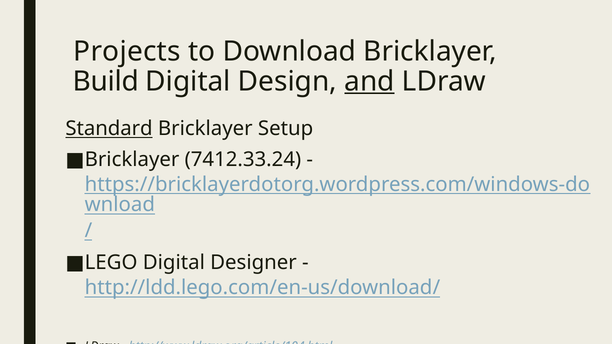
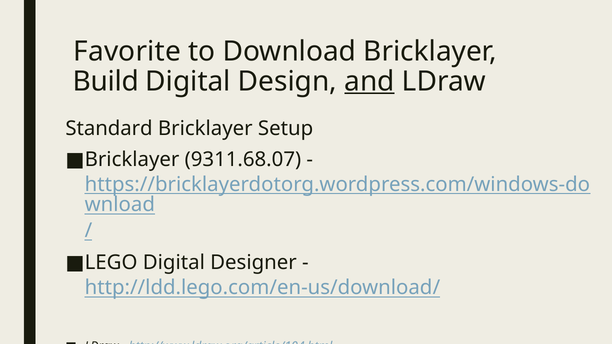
Projects: Projects -> Favorite (127, 51)
Standard underline: present -> none (109, 129)
7412.33.24: 7412.33.24 -> 9311.68.07 (243, 159)
